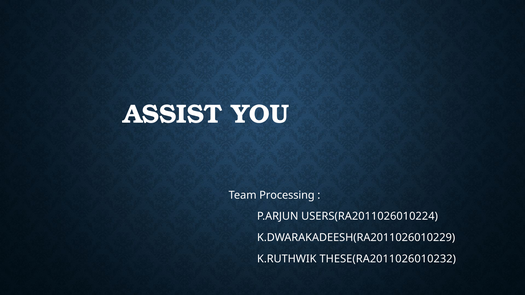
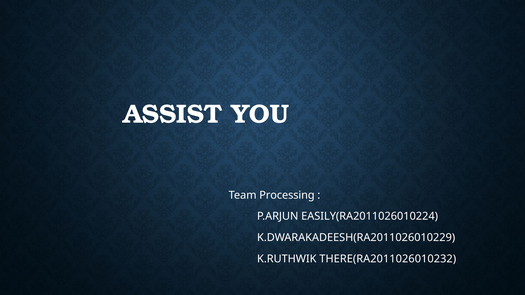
USERS(RA2011026010224: USERS(RA2011026010224 -> EASILY(RA2011026010224 (370, 217)
THESE(RA2011026010232: THESE(RA2011026010232 -> THERE(RA2011026010232 (388, 259)
